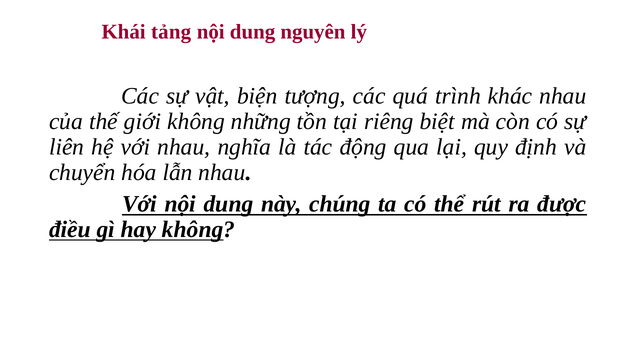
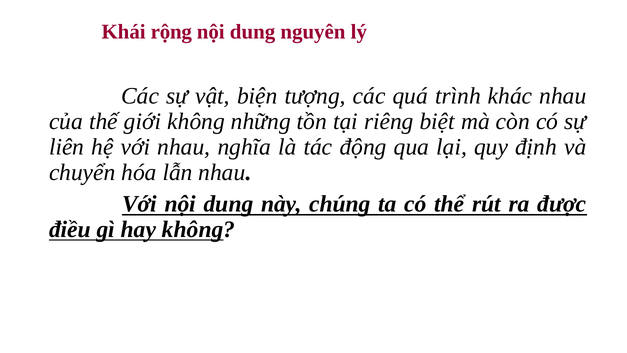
tảng: tảng -> rộng (171, 32)
